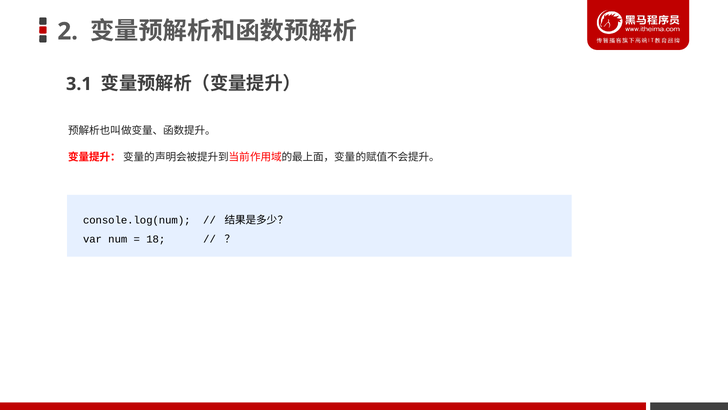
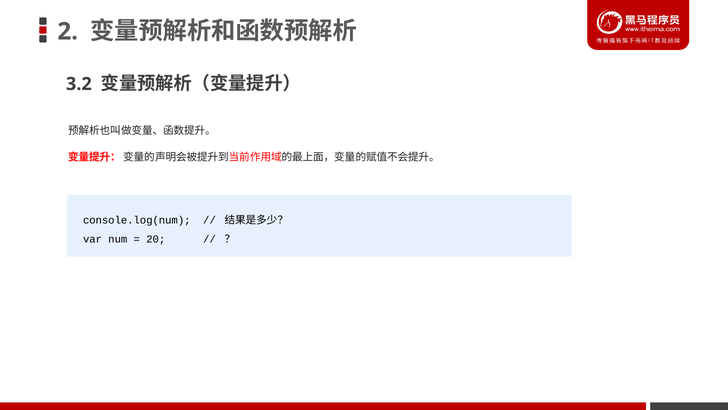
3.1: 3.1 -> 3.2 (79, 84)
18: 18 -> 20 (156, 239)
